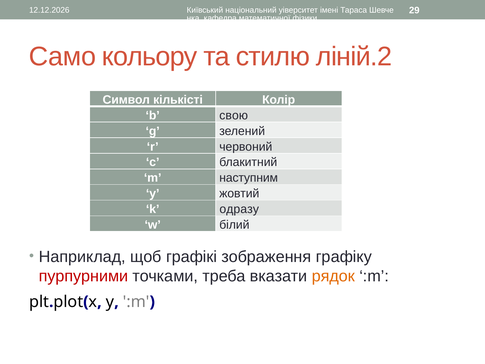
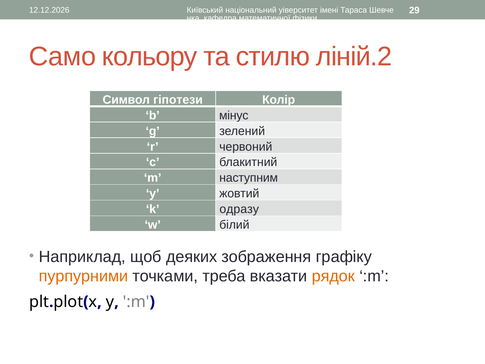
кількісті: кількісті -> гіпотези (178, 100)
свою: свою -> мінус (234, 115)
графікі: графікі -> деяких (192, 257)
пурпурними colour: red -> orange (84, 276)
